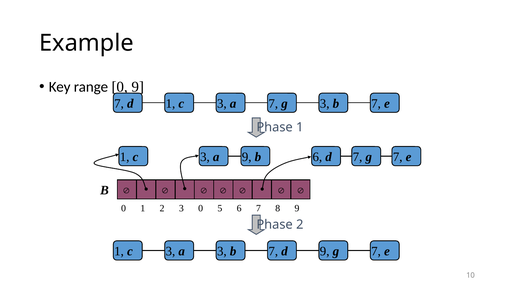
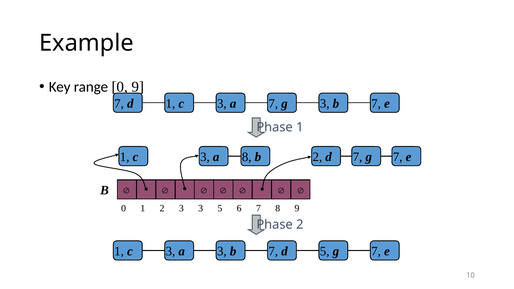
9: 9 -> 8 (247, 157)
c 6: 6 -> 2 (317, 157)
3 0: 0 -> 3 (201, 208)
d 9: 9 -> 5 (325, 251)
